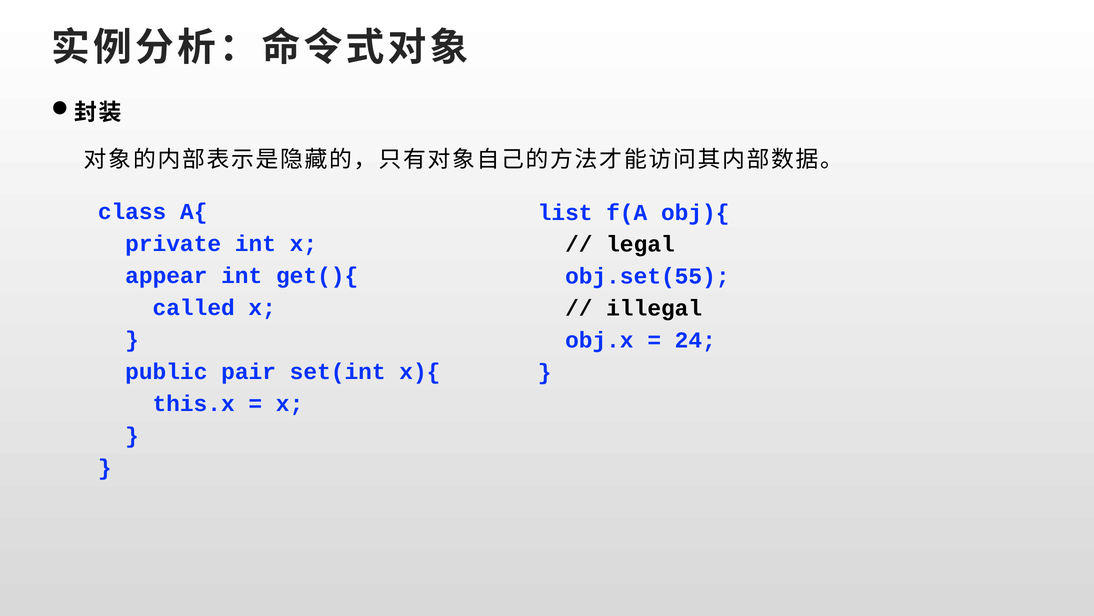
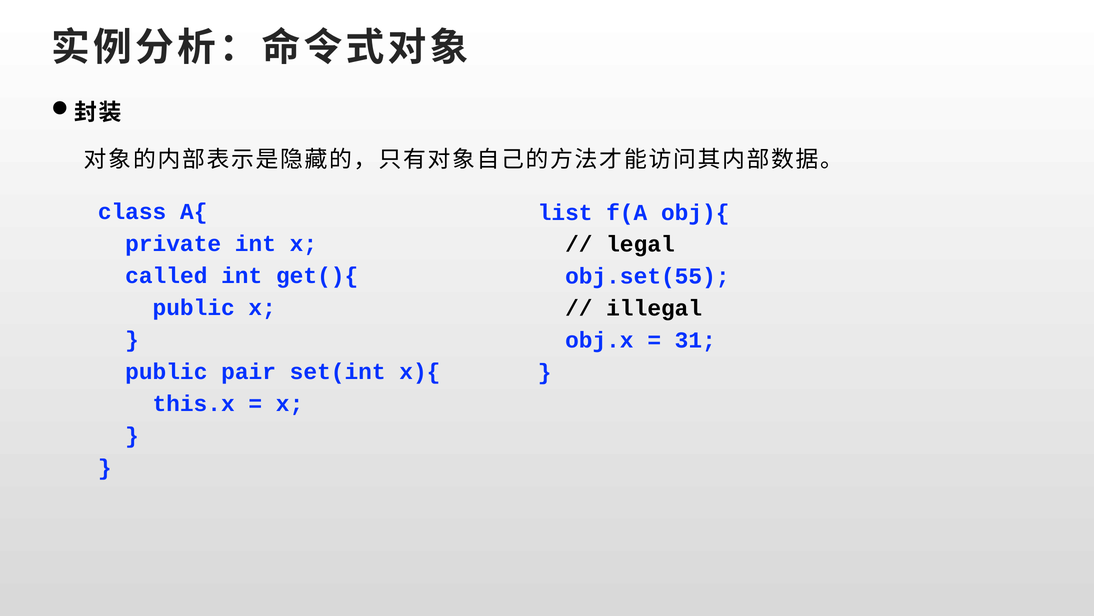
appear: appear -> called (166, 276)
called: called -> public (194, 307)
24: 24 -> 31 (695, 340)
